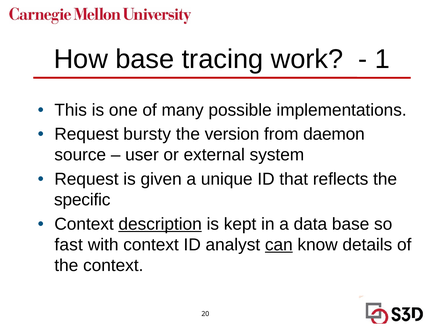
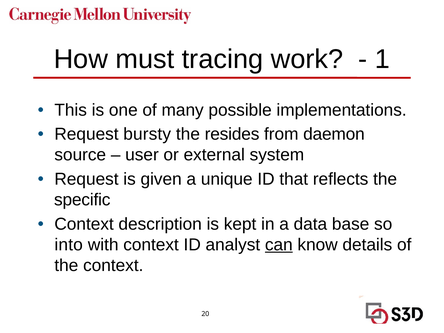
How base: base -> must (145, 59)
version: version -> resides (232, 134)
description underline: present -> none (160, 224)
fast: fast -> into (69, 245)
